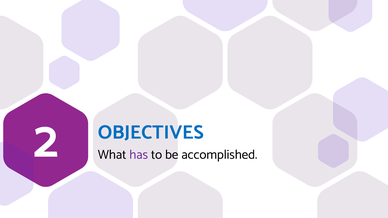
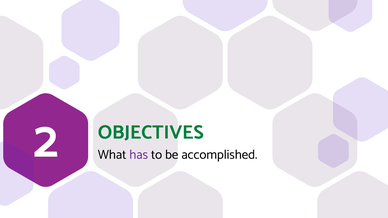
OBJECTIVES colour: blue -> green (151, 132)
